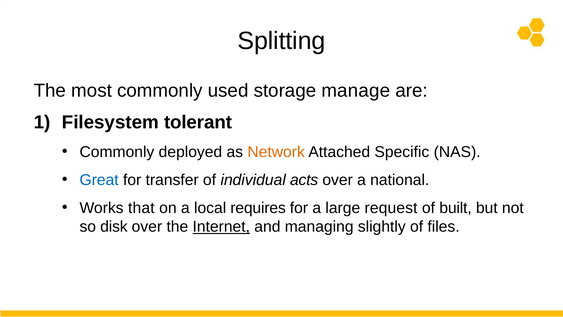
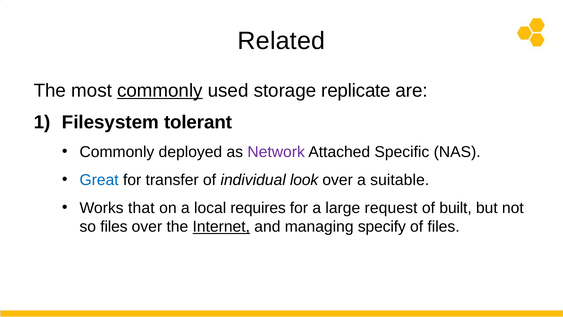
Splitting: Splitting -> Related (281, 41)
commonly underline: none -> present (160, 90)
manage: manage -> replicate (356, 90)
Network colour: orange -> purple (276, 152)
acts: acts -> look (304, 180)
national: national -> suitable (400, 180)
so disk: disk -> files (114, 227)
slightly: slightly -> specify (382, 227)
